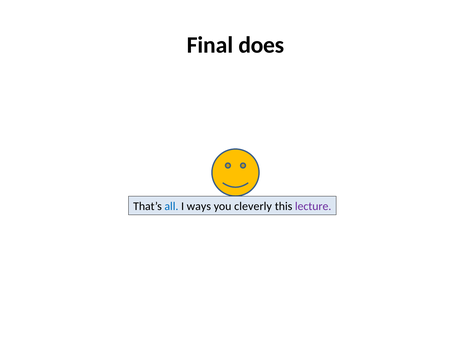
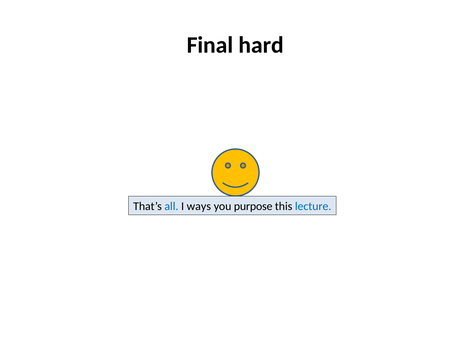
does: does -> hard (261, 45)
cleverly: cleverly -> purpose (253, 206)
lecture colour: purple -> blue (313, 206)
